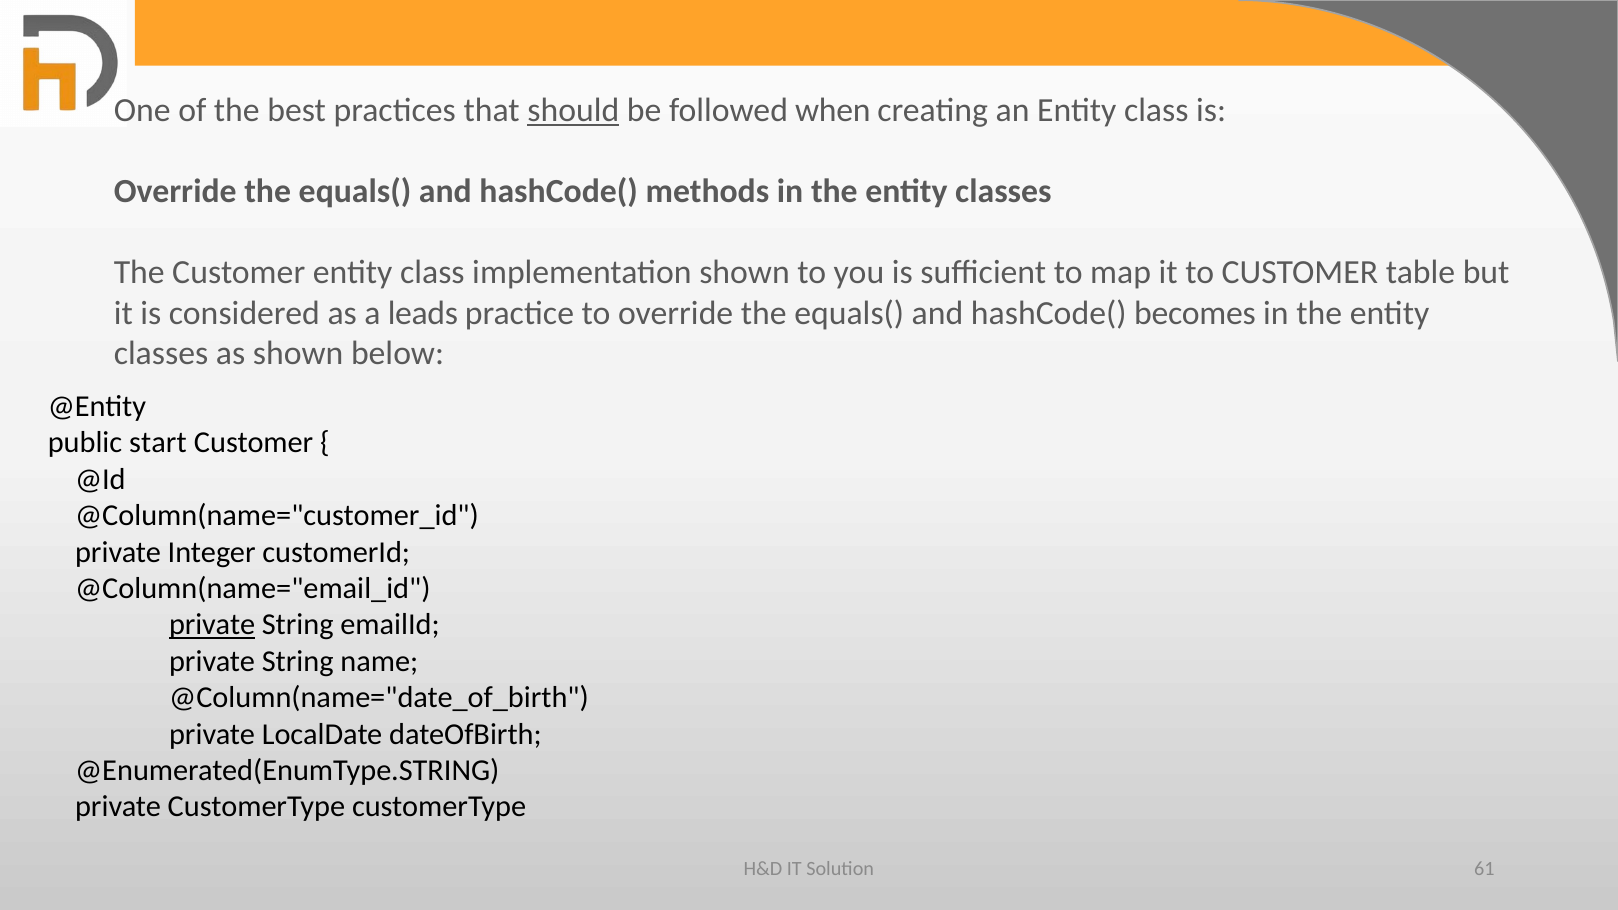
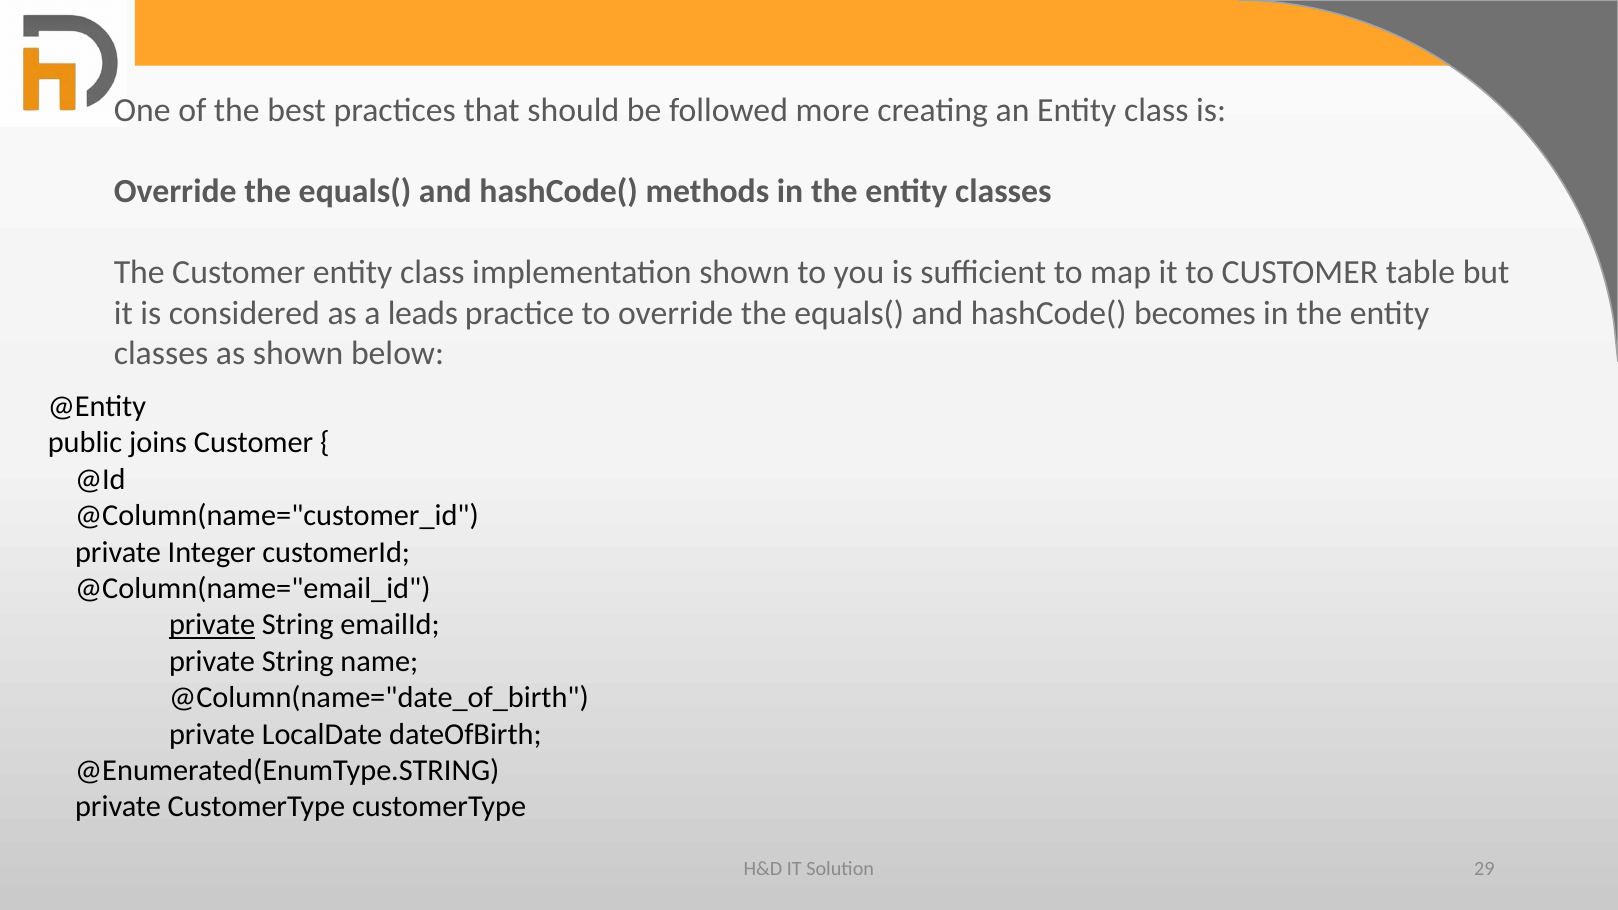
should underline: present -> none (573, 111)
when: when -> more (833, 111)
start: start -> joins (158, 443)
61: 61 -> 29 (1484, 869)
